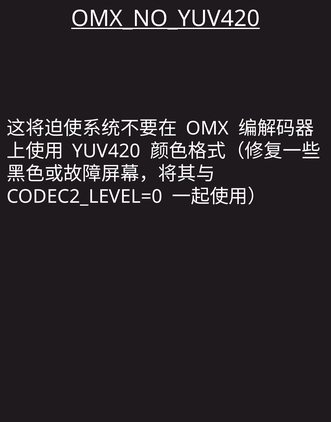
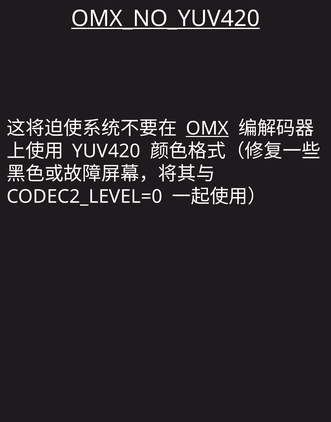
OMX underline: none -> present (207, 128)
